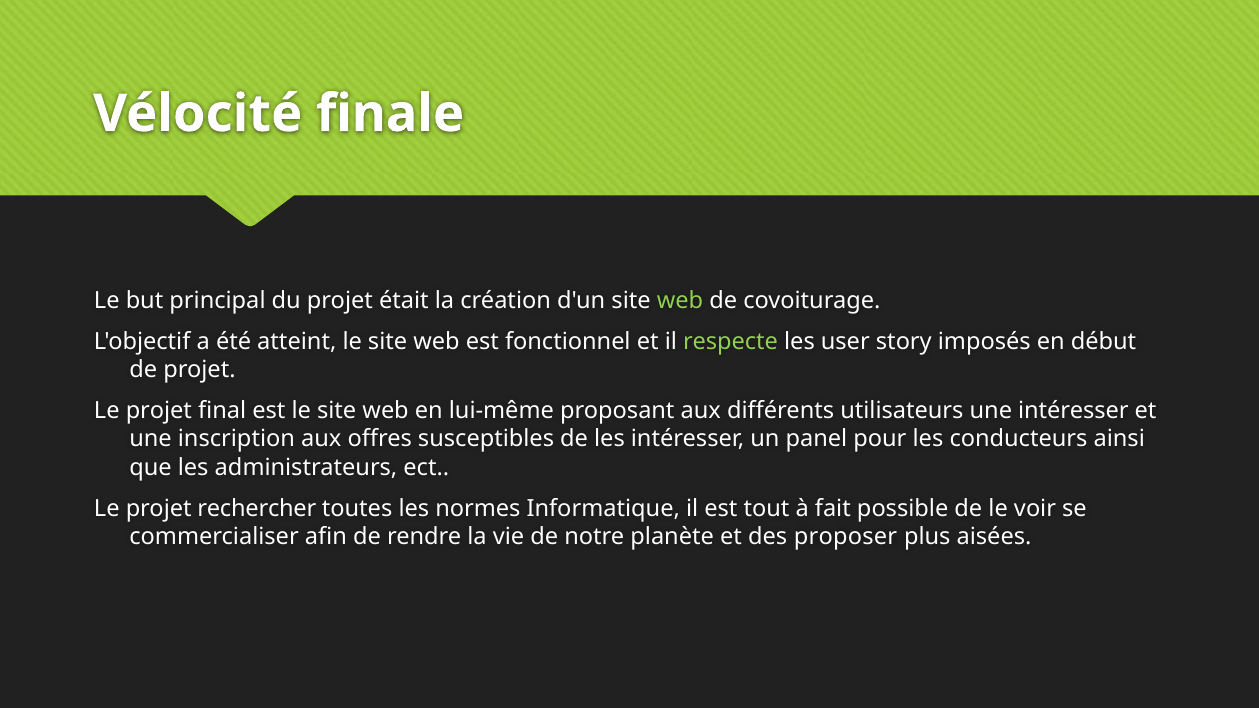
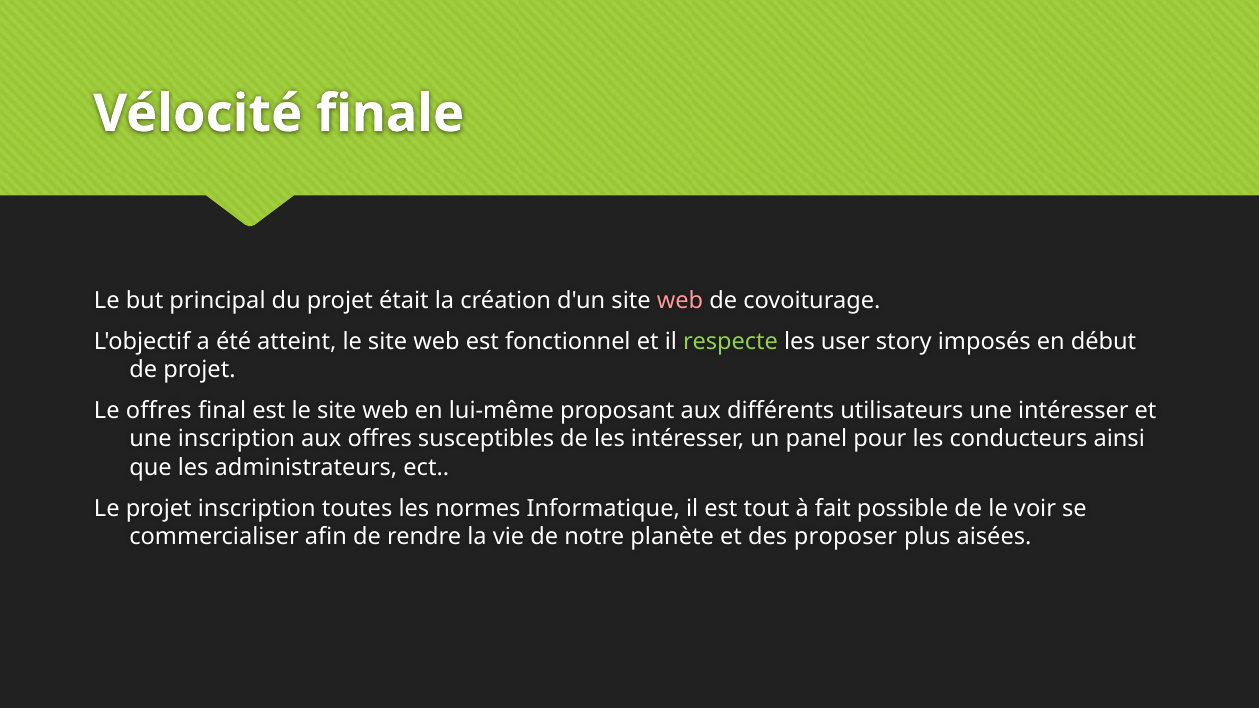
web colour: light green -> pink (680, 301)
projet: projet -> offres (159, 411)
projet rechercher: rechercher -> inscription (257, 509)
